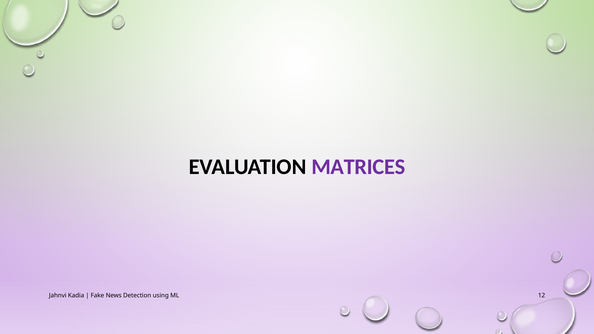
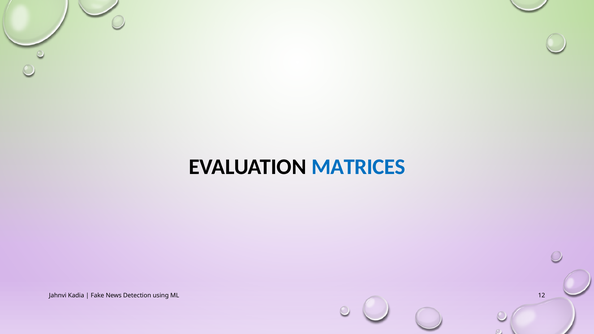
MATRICES colour: purple -> blue (358, 167)
